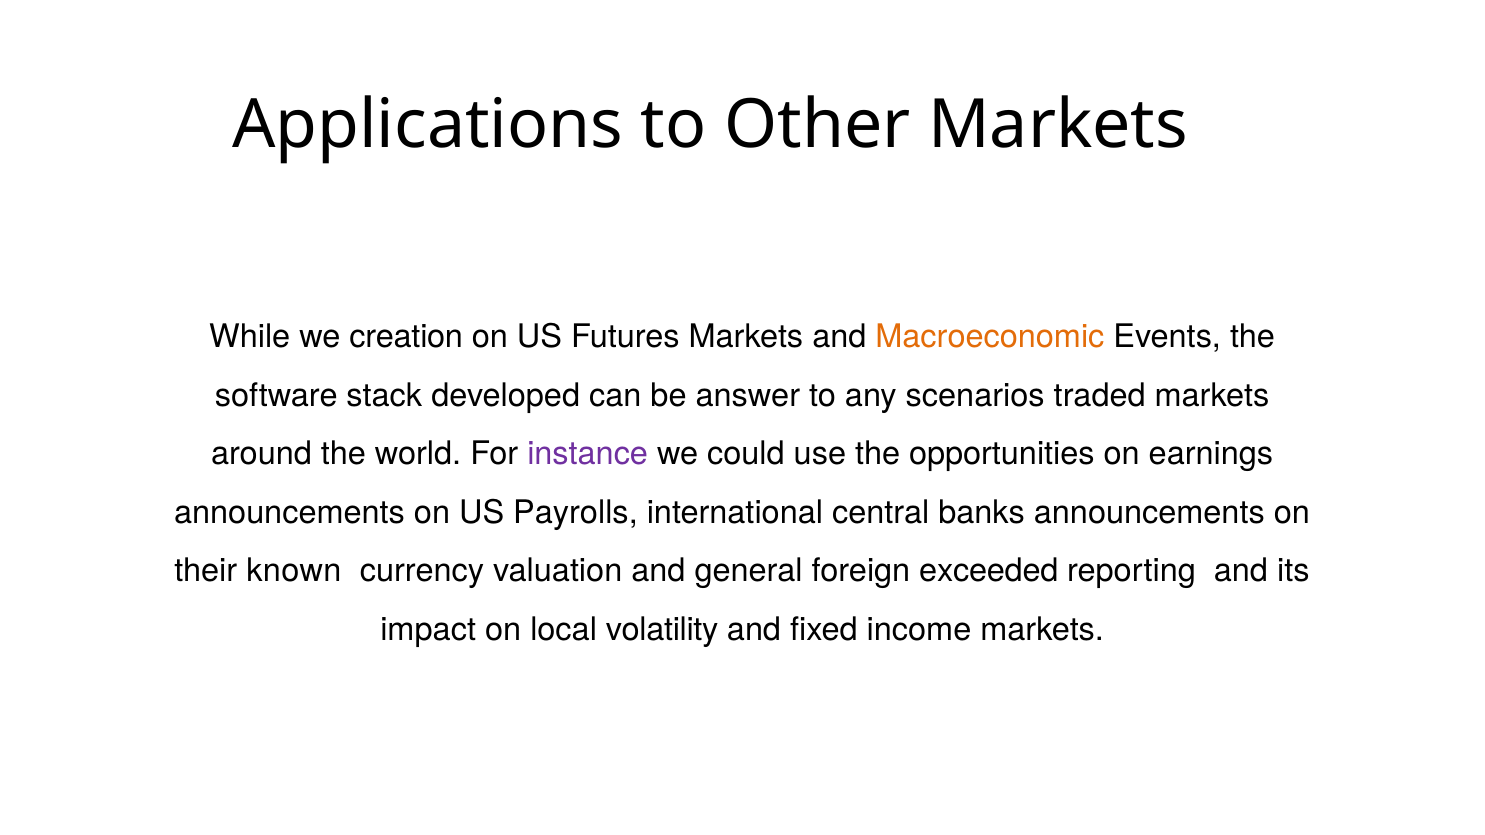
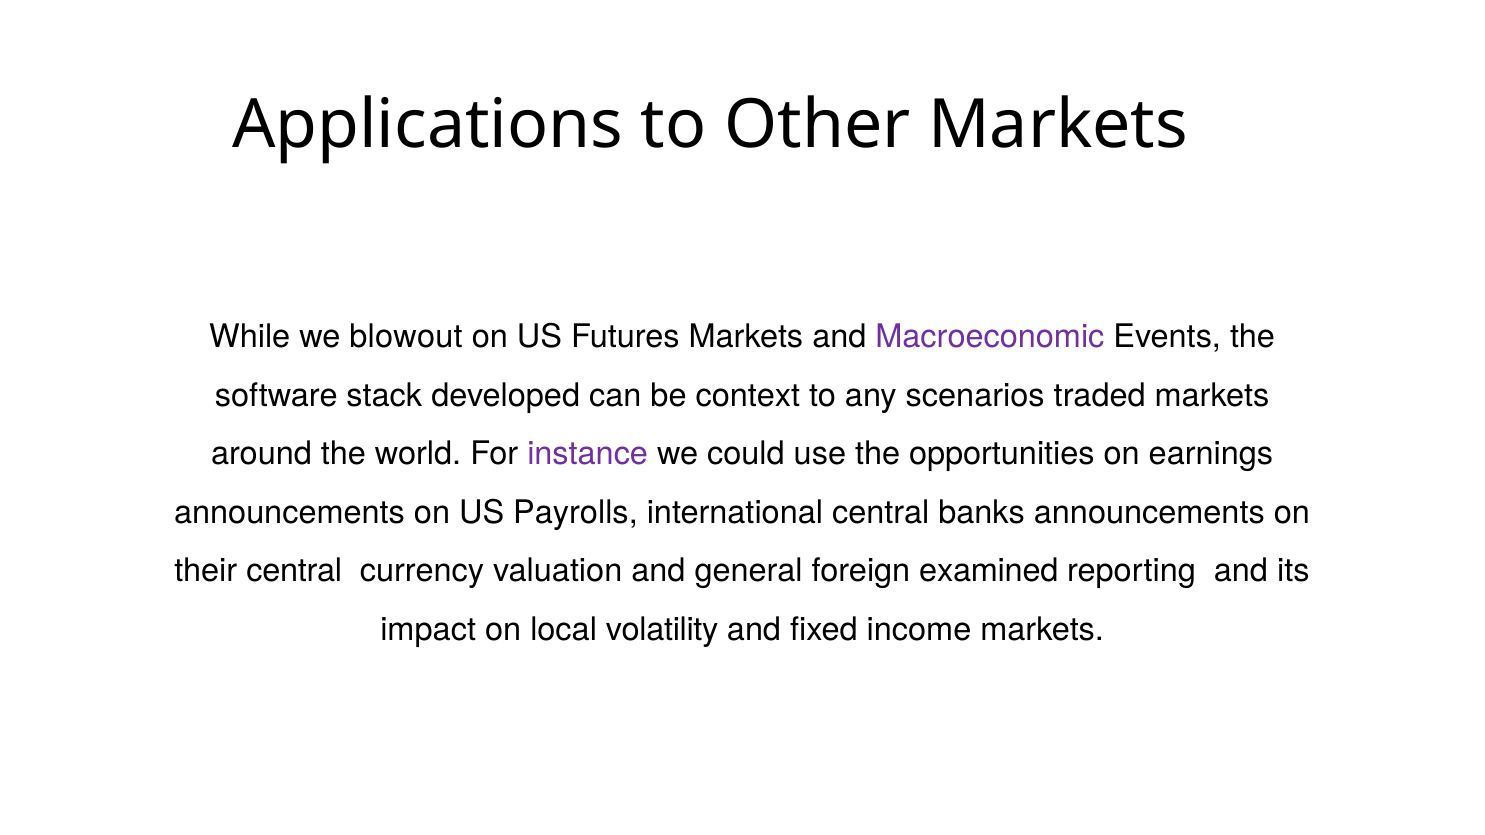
creation: creation -> blowout (406, 337)
Macroeconomic colour: orange -> purple (990, 337)
answer: answer -> context (748, 396)
their known: known -> central (294, 571)
exceeded: exceeded -> examined (989, 571)
